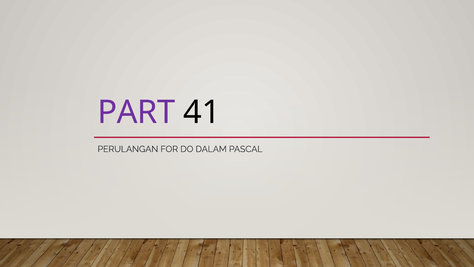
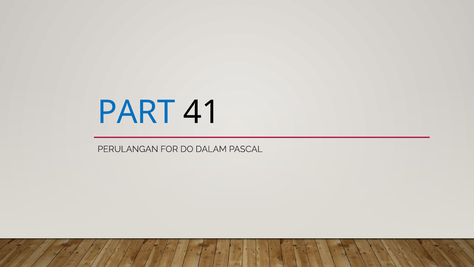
PART colour: purple -> blue (136, 112)
